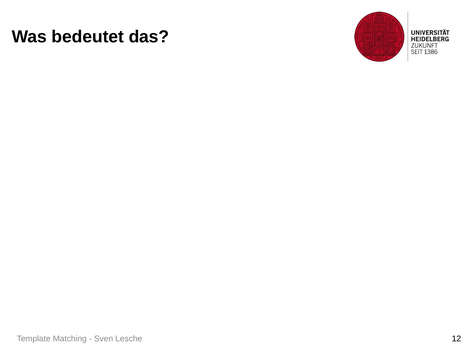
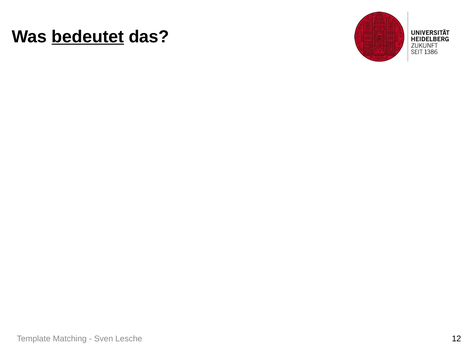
bedeutet underline: none -> present (88, 37)
